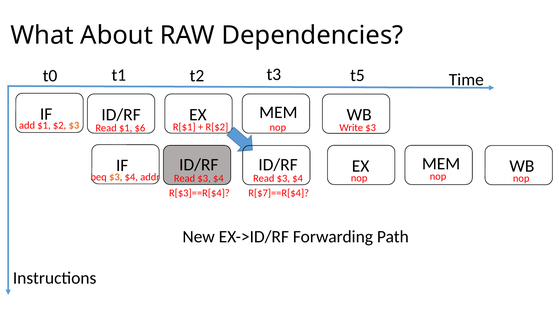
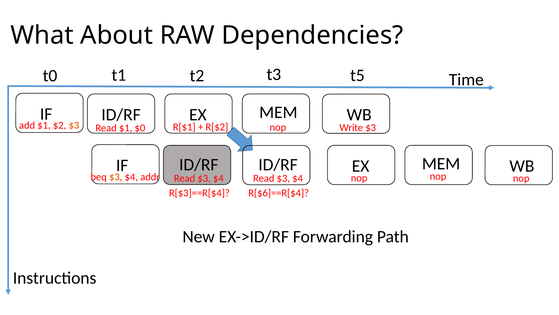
$6: $6 -> $0 (140, 128)
R[$7]==R[$4: R[$7]==R[$4 -> R[$6]==R[$4 (279, 193)
